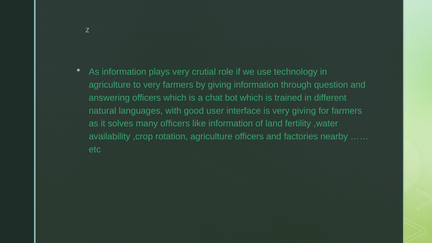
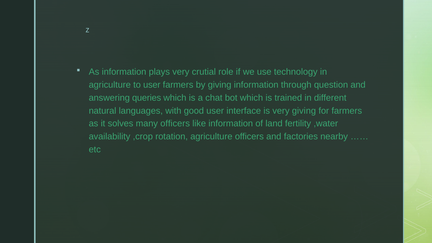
to very: very -> user (152, 85)
answering officers: officers -> queries (147, 98)
